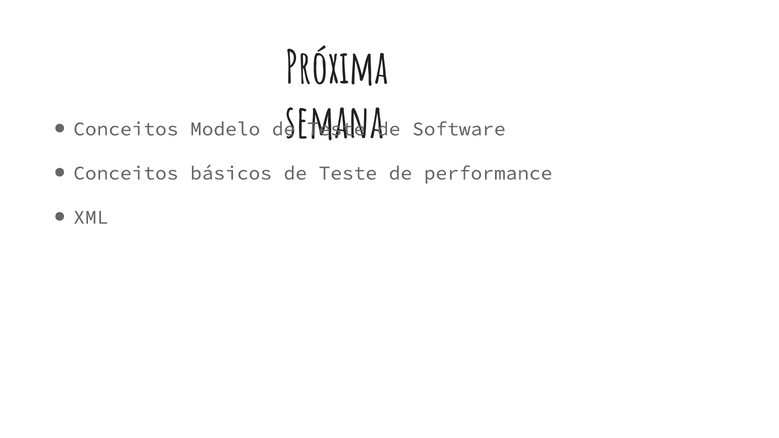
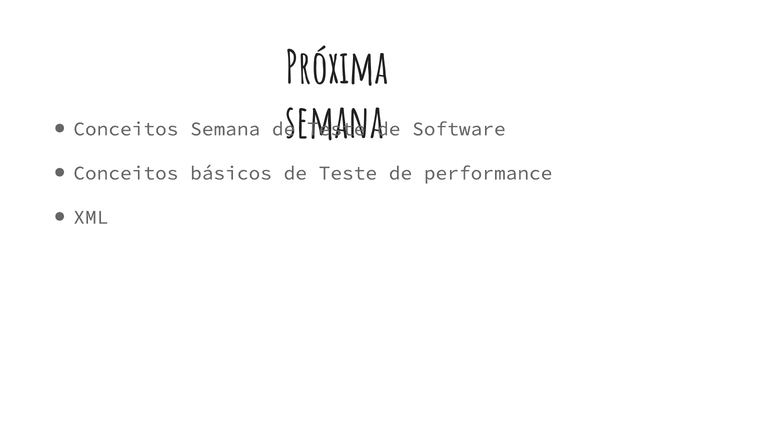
Conceitos Modelo: Modelo -> Semana (225, 129)
